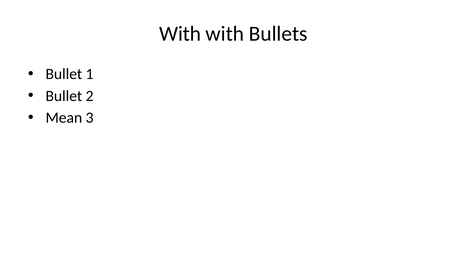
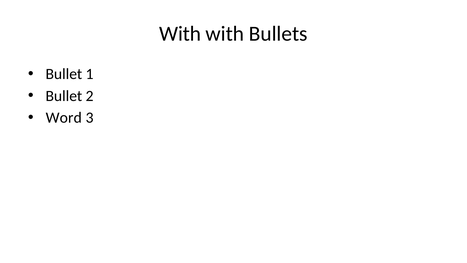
Mean: Mean -> Word (64, 118)
